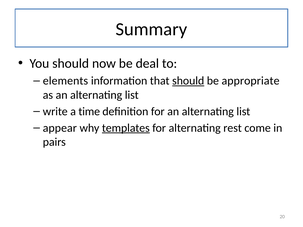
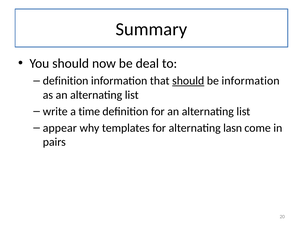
elements: elements -> definition (66, 81)
be appropriate: appropriate -> information (251, 81)
templates underline: present -> none (126, 128)
rest: rest -> lasn (233, 128)
